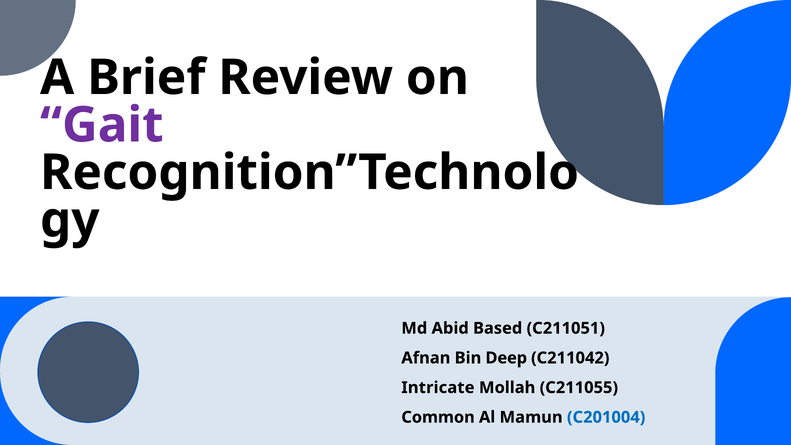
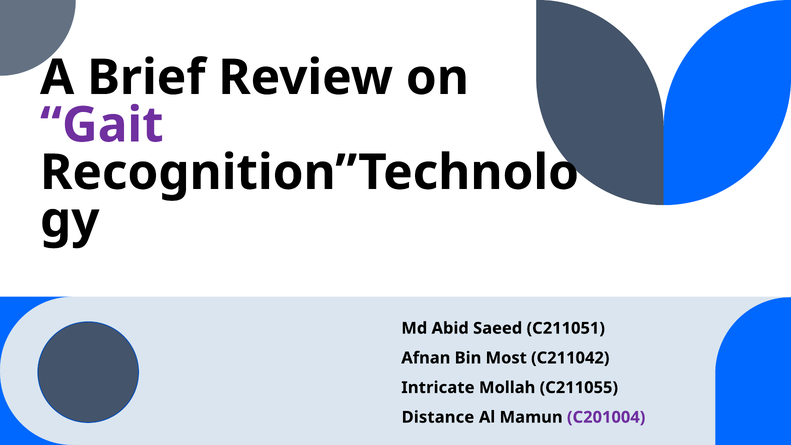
Based: Based -> Saeed (498, 328)
Deep: Deep -> Most (506, 358)
Common: Common -> Distance (438, 417)
C201004 colour: blue -> purple (606, 417)
